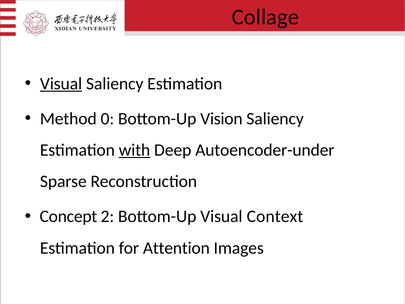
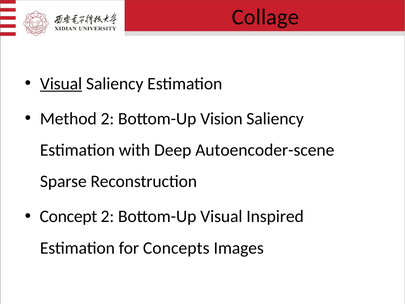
Method 0: 0 -> 2 (107, 119)
with underline: present -> none (135, 150)
Autoencoder-under: Autoencoder-under -> Autoencoder-scene (265, 150)
Context: Context -> Inspired (275, 216)
Attention: Attention -> Concepts (176, 248)
